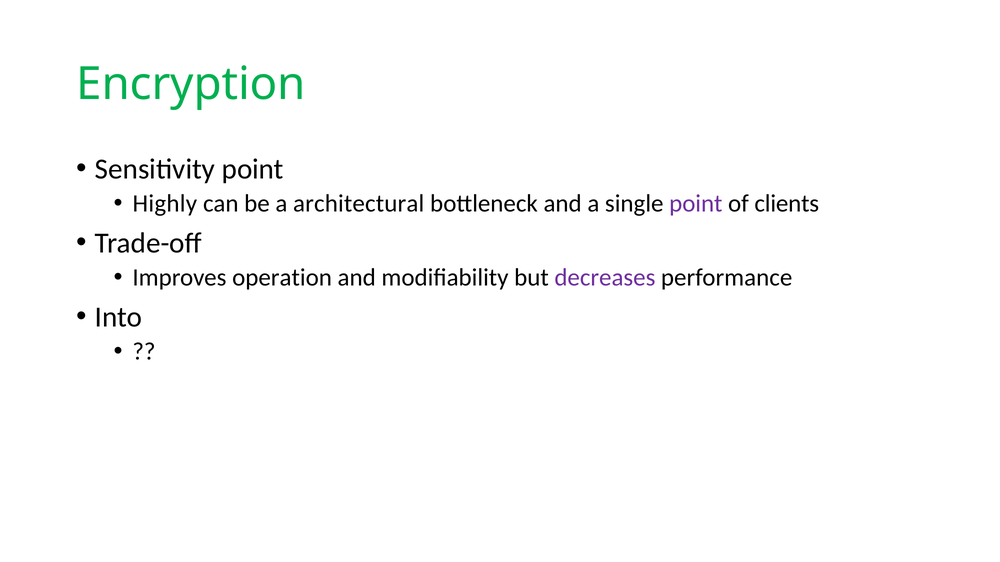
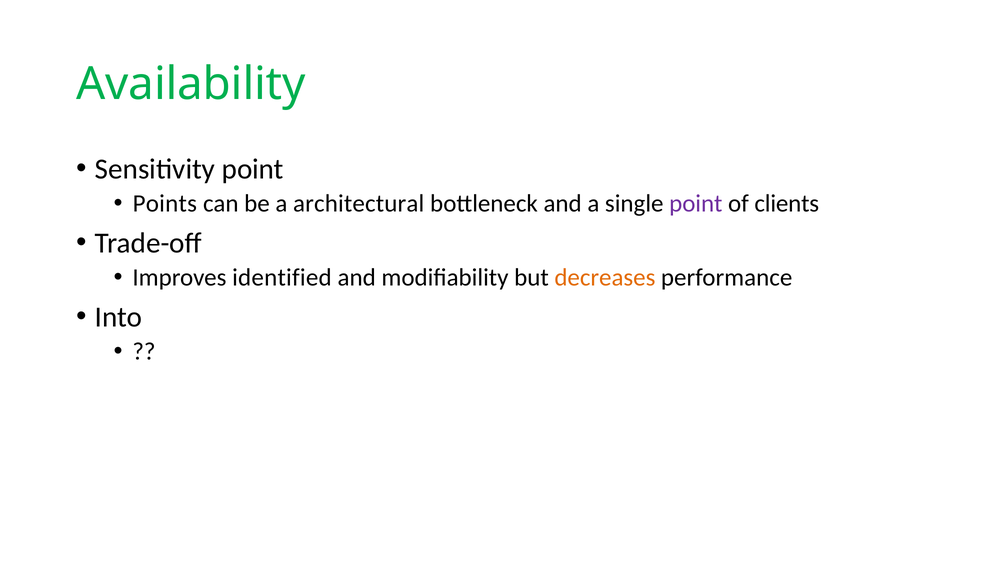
Encryption: Encryption -> Availability (191, 84)
Highly: Highly -> Points (165, 204)
operation: operation -> identified (282, 278)
decreases colour: purple -> orange (605, 278)
